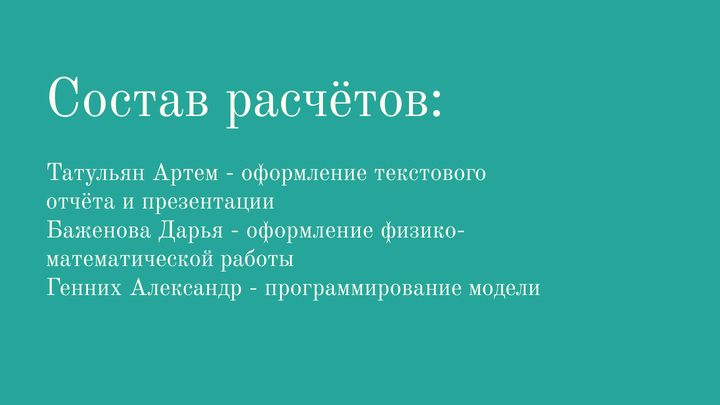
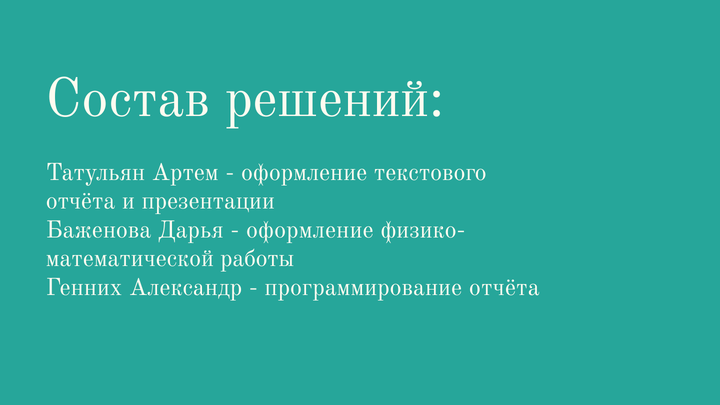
расчётов: расчётов -> решений (335, 99)
программирование модели: модели -> отчёта (504, 287)
